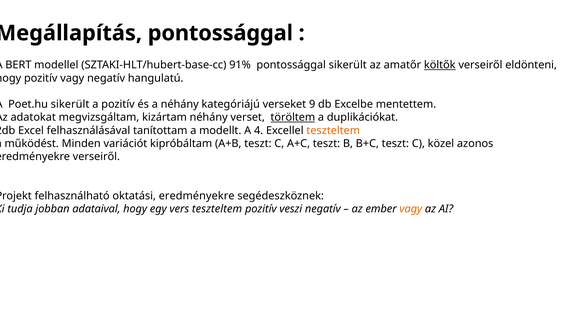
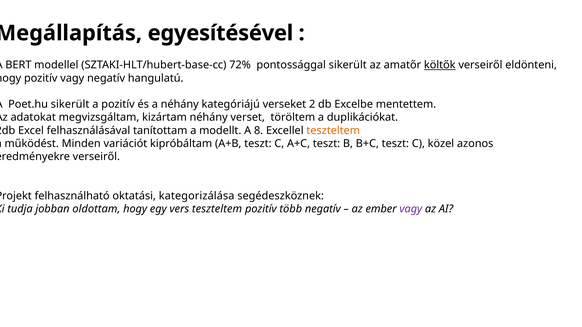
pontossággal: pontossággal -> egyesítésével (220, 33)
91%: 91% -> 72% (240, 65)
9: 9 -> 2 (312, 104)
töröltem underline: present -> none (293, 118)
4: 4 -> 8 (259, 131)
oktatási eredményekre: eredményekre -> kategorizálása (197, 196)
adataival: adataival -> oldottam (96, 209)
veszi: veszi -> több (291, 209)
vagy colour: orange -> purple (411, 209)
